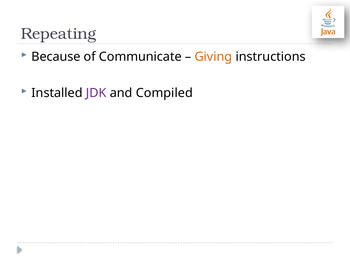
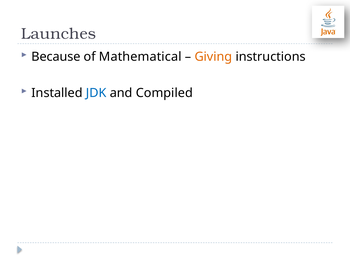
Repeating: Repeating -> Launches (58, 34)
Communicate: Communicate -> Mathematical (140, 57)
JDK colour: purple -> blue (96, 93)
